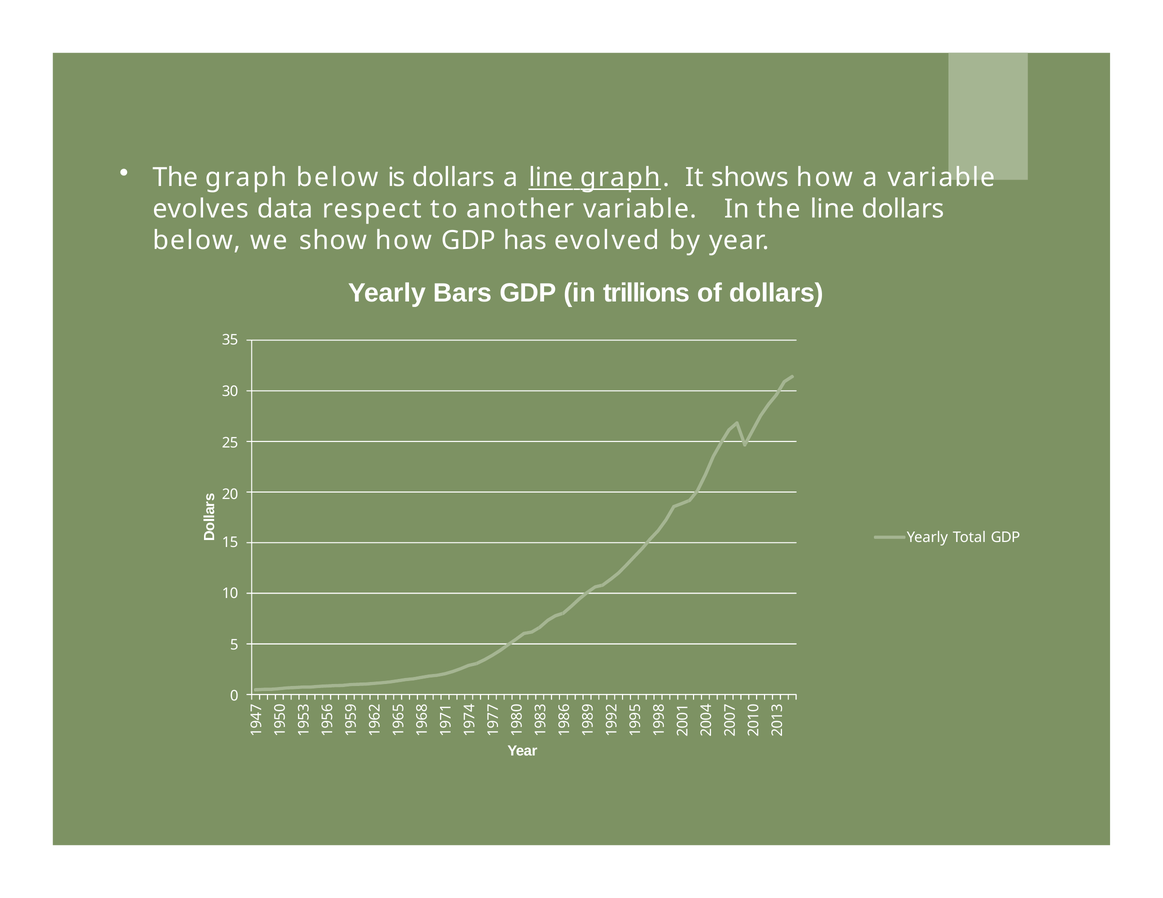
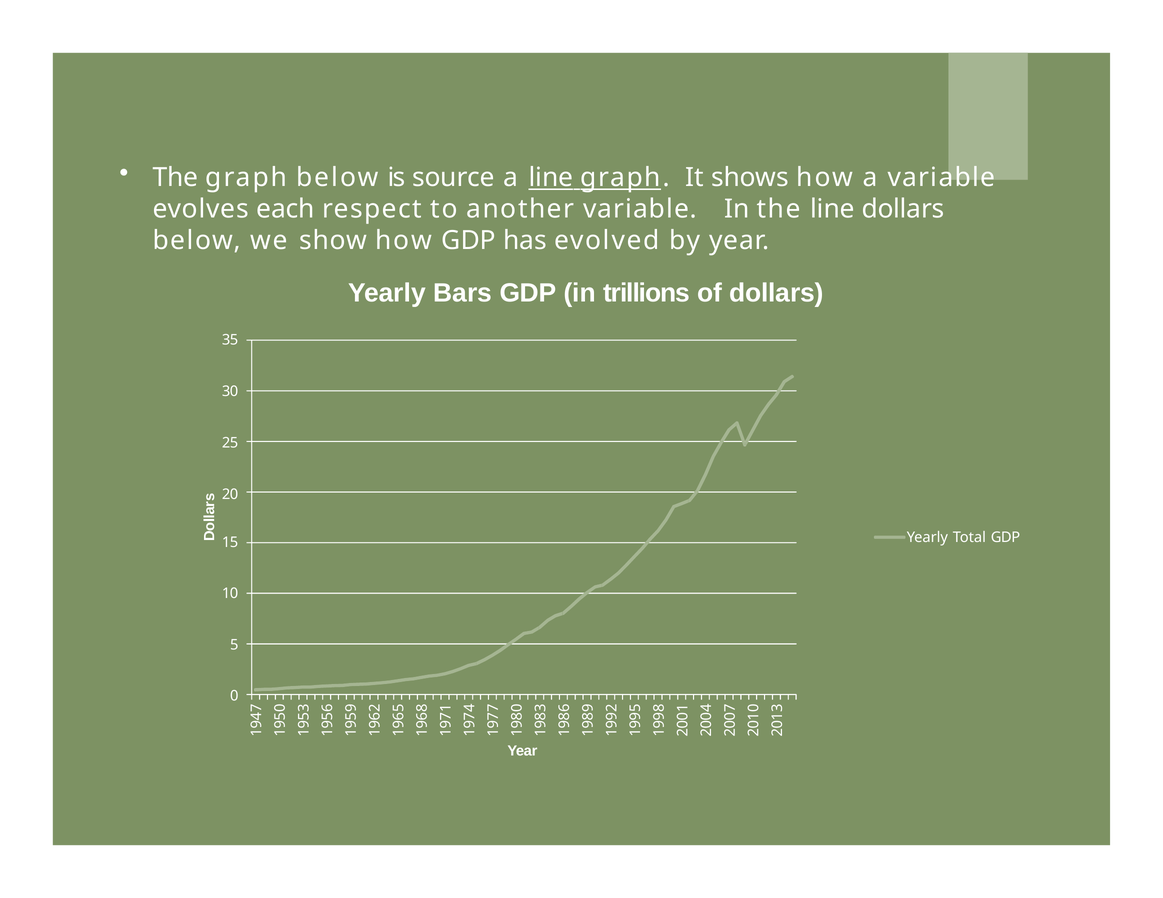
is dollars: dollars -> source (453, 177)
data: data -> each (285, 209)
